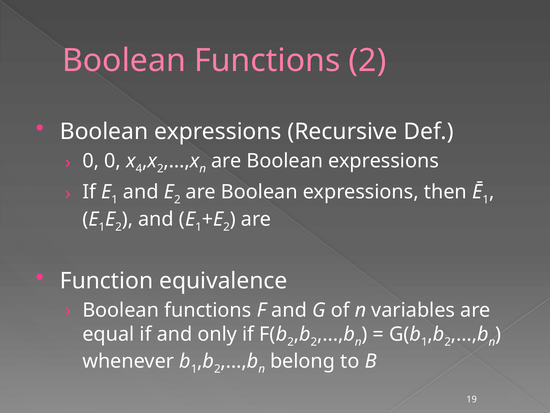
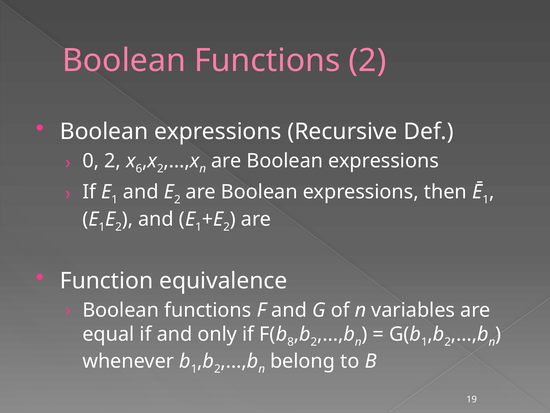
0 0: 0 -> 2 (113, 161)
4: 4 -> 6 (139, 168)
2: 2 -> 8 (291, 342)
